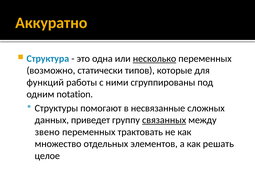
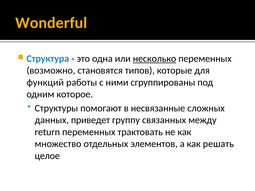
Аккуратно: Аккуратно -> Wonderful (51, 23)
статически: статически -> становятся (100, 71)
notation: notation -> которое (75, 94)
связанных underline: present -> none (164, 120)
звено: звено -> return (47, 132)
